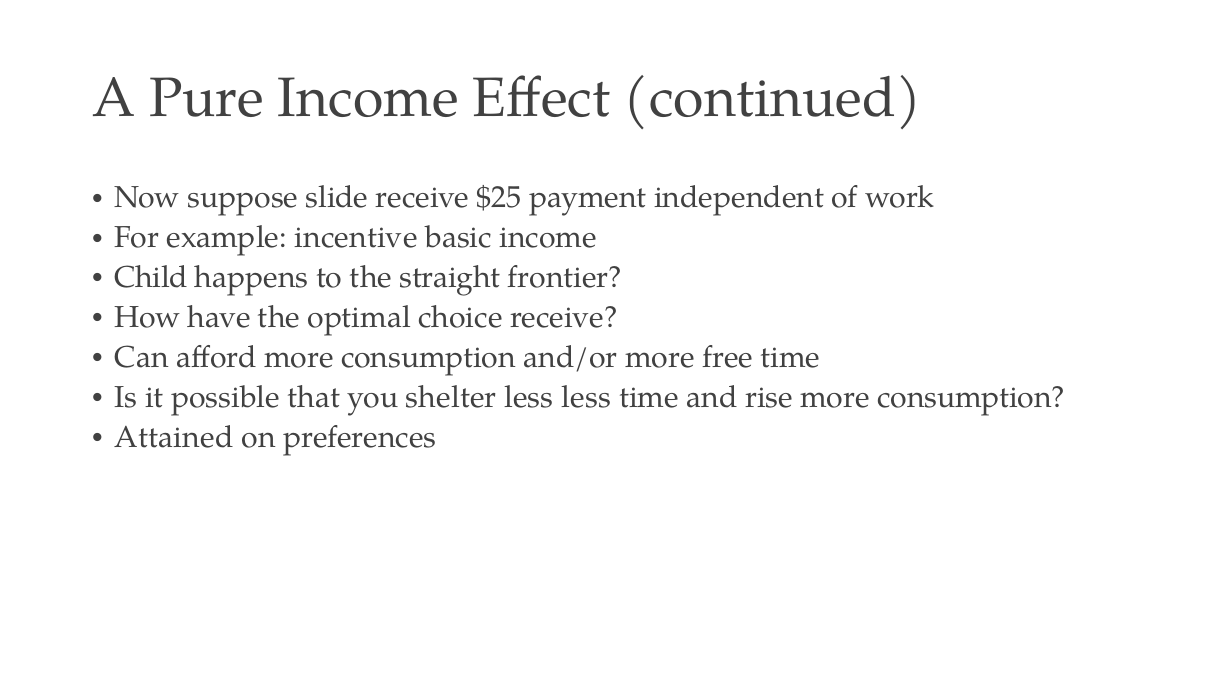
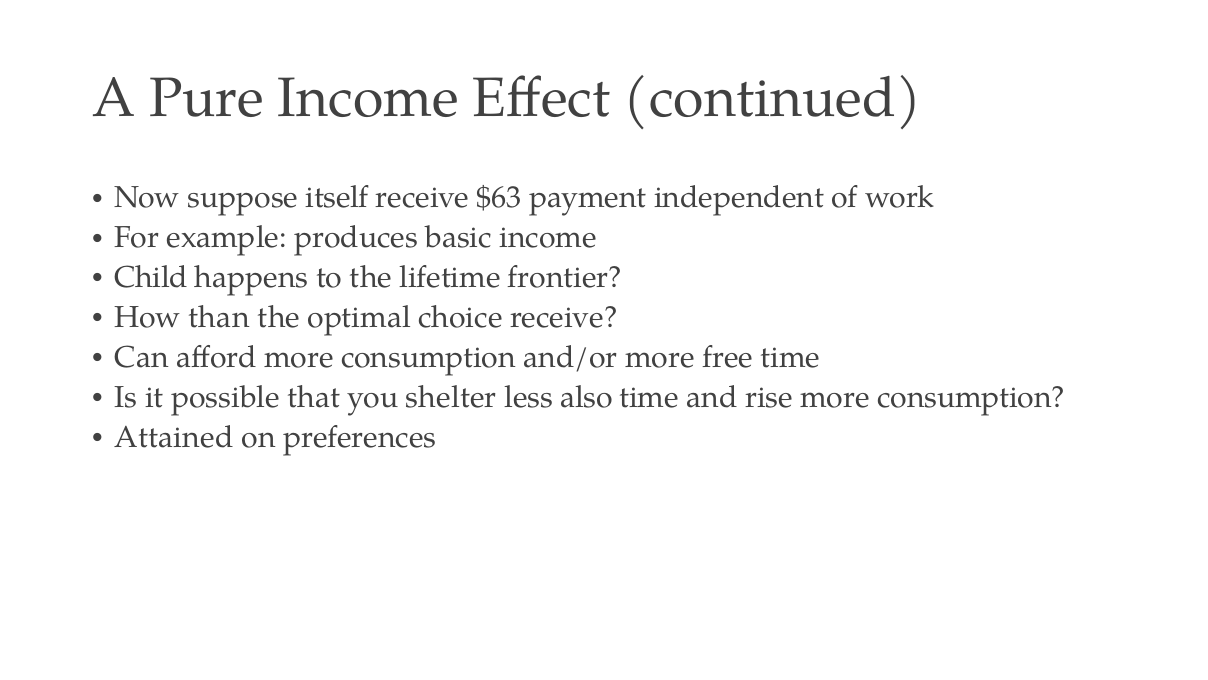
slide: slide -> itself (337, 197)
$25: $25 -> $63 (499, 197)
incentive: incentive -> produces (356, 237)
straight: straight -> lifetime (450, 277)
have: have -> than (219, 317)
less less: less -> also (586, 397)
